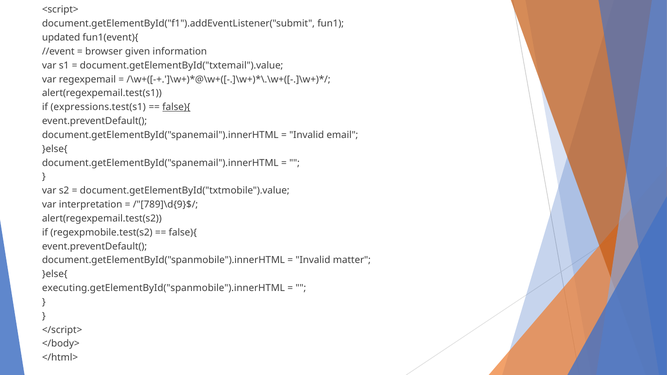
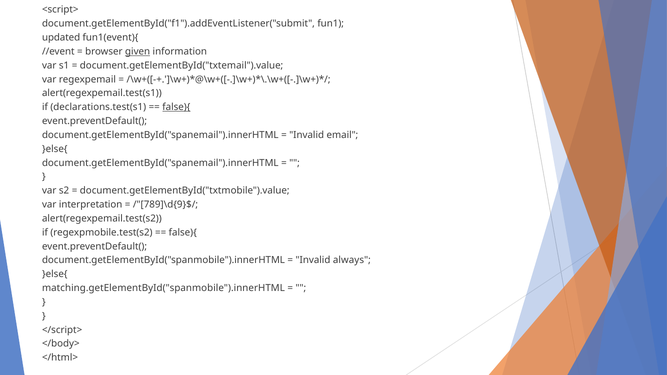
given underline: none -> present (138, 51)
expressions.test(s1: expressions.test(s1 -> declarations.test(s1 (98, 107)
matter: matter -> always (352, 260)
executing.getElementById("spanmobile").innerHTML: executing.getElementById("spanmobile").innerHTML -> matching.getElementById("spanmobile").innerHTML (163, 288)
